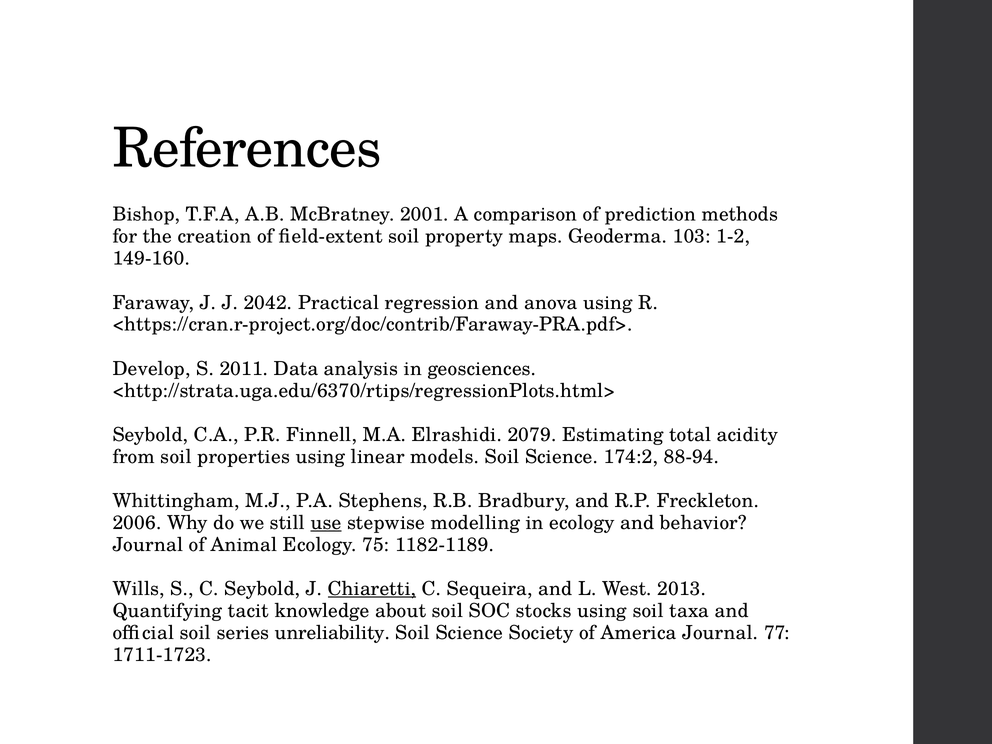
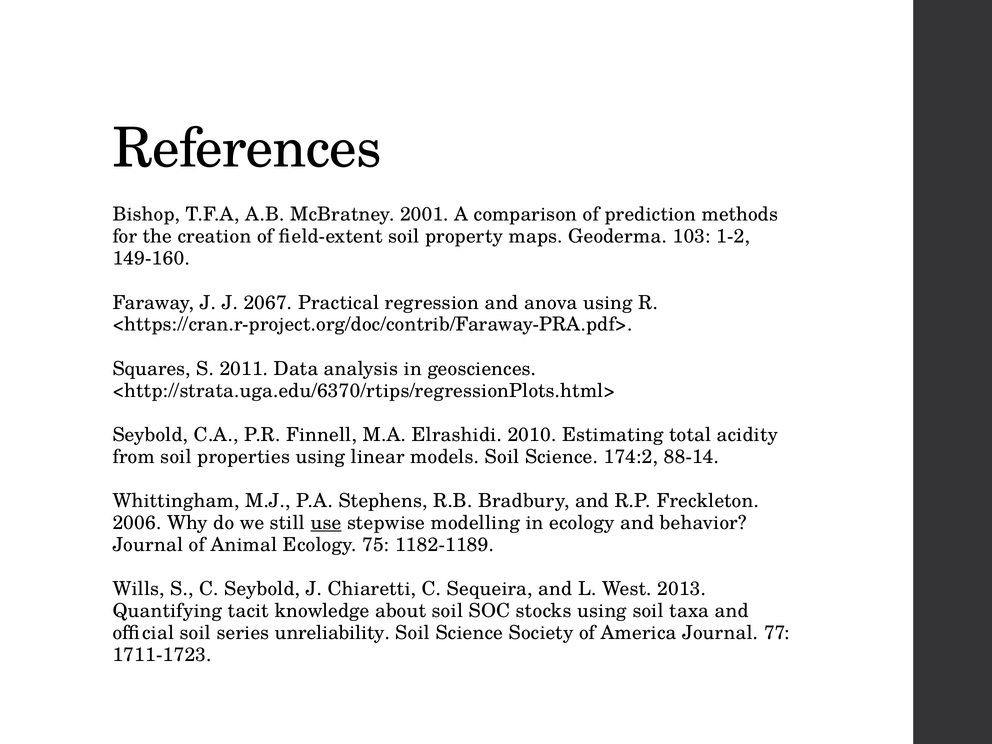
2042: 2042 -> 2067 (268, 303)
Develop: Develop -> Squares (152, 369)
2079: 2079 -> 2010 (532, 435)
88-94: 88-94 -> 88-14 (692, 457)
Chiaretti underline: present -> none (372, 589)
